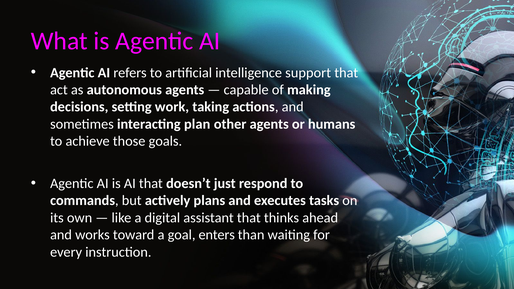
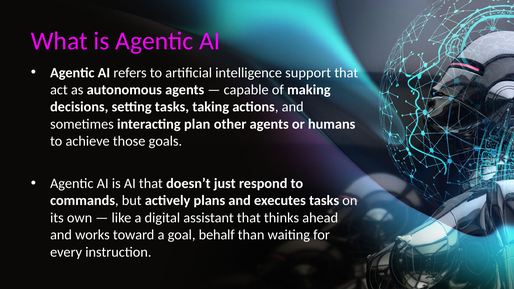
setting work: work -> tasks (172, 107)
enters: enters -> behalf (217, 235)
